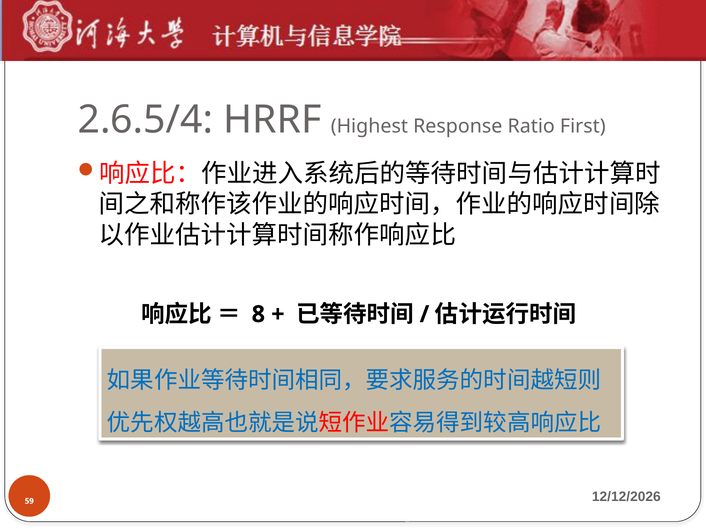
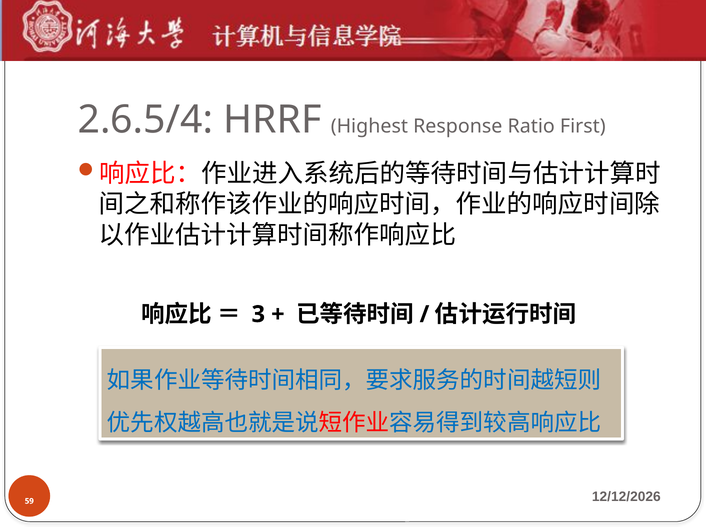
8: 8 -> 3 (258, 315)
